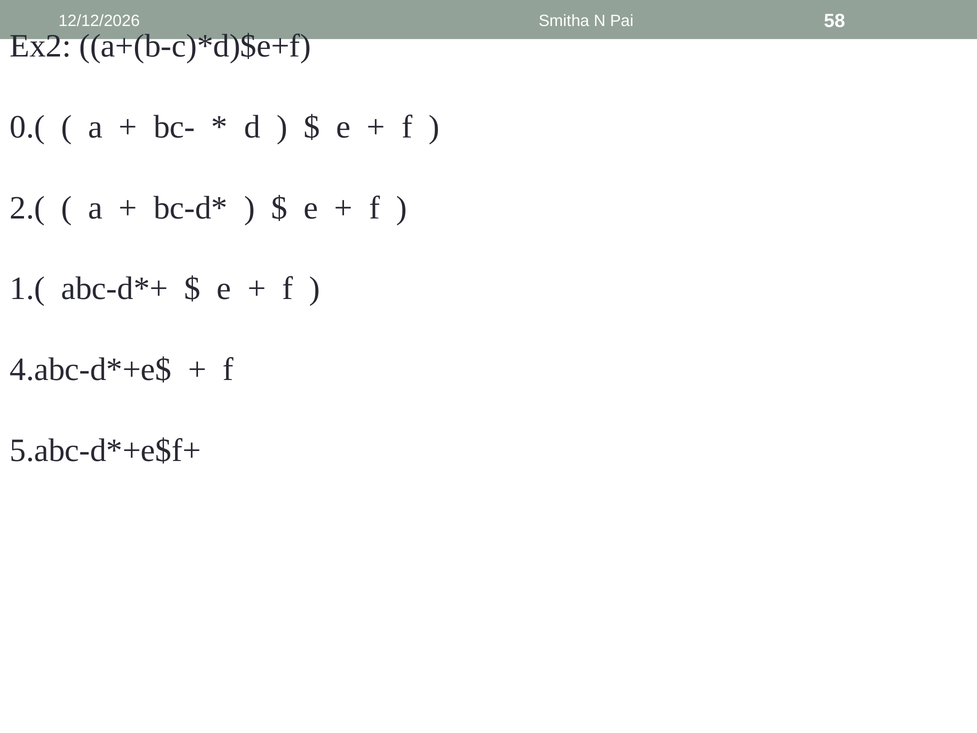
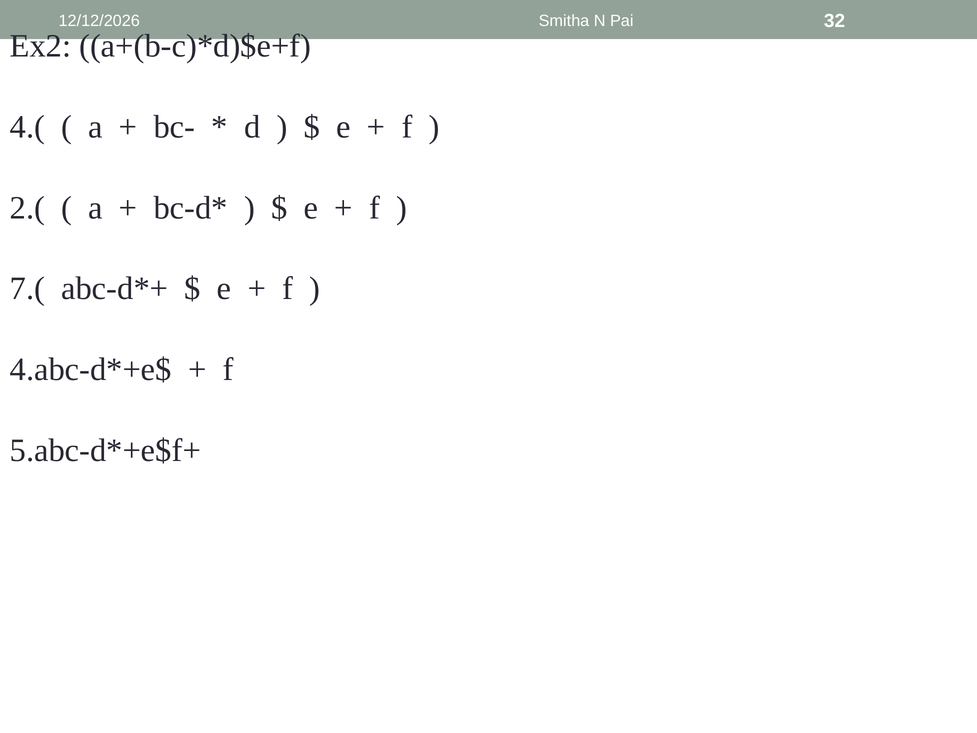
58: 58 -> 32 (835, 21)
0.(: 0.( -> 4.( (27, 127)
1.(: 1.( -> 7.( (27, 289)
